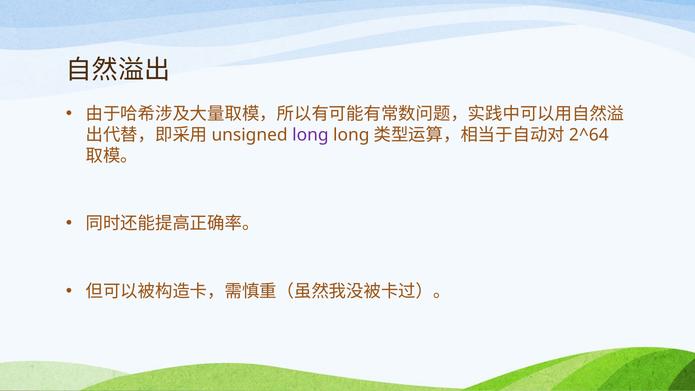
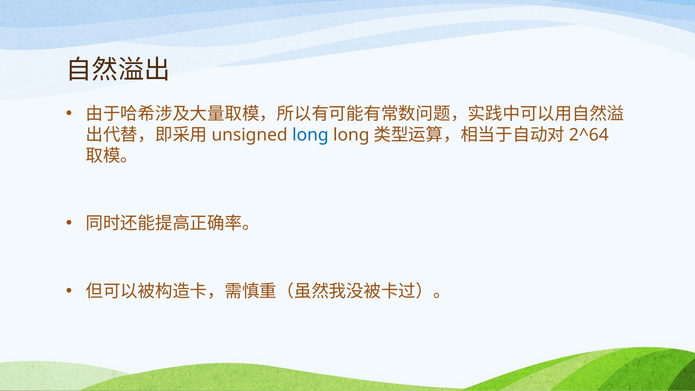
long colour: purple -> blue (310, 135)
